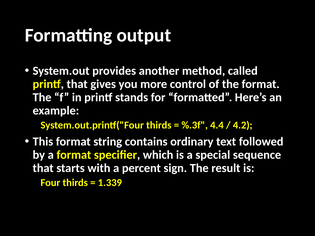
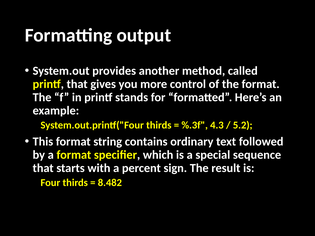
4.4: 4.4 -> 4.3 (217, 125)
4.2: 4.2 -> 5.2 (243, 125)
1.339: 1.339 -> 8.482 (110, 183)
